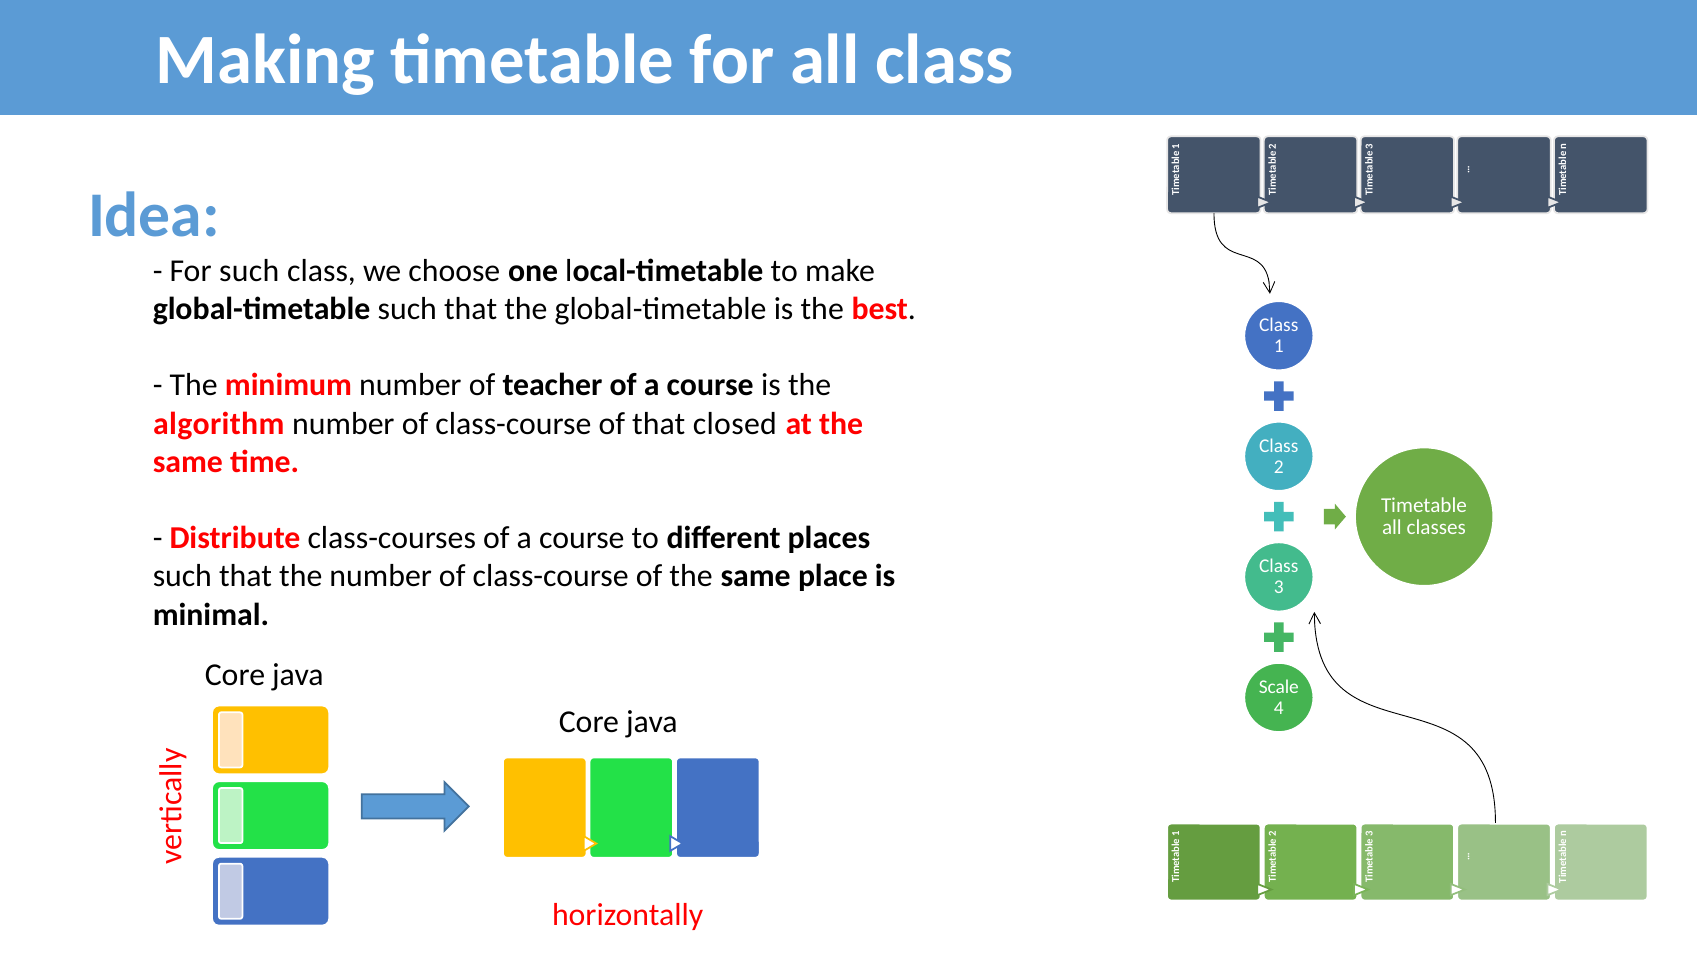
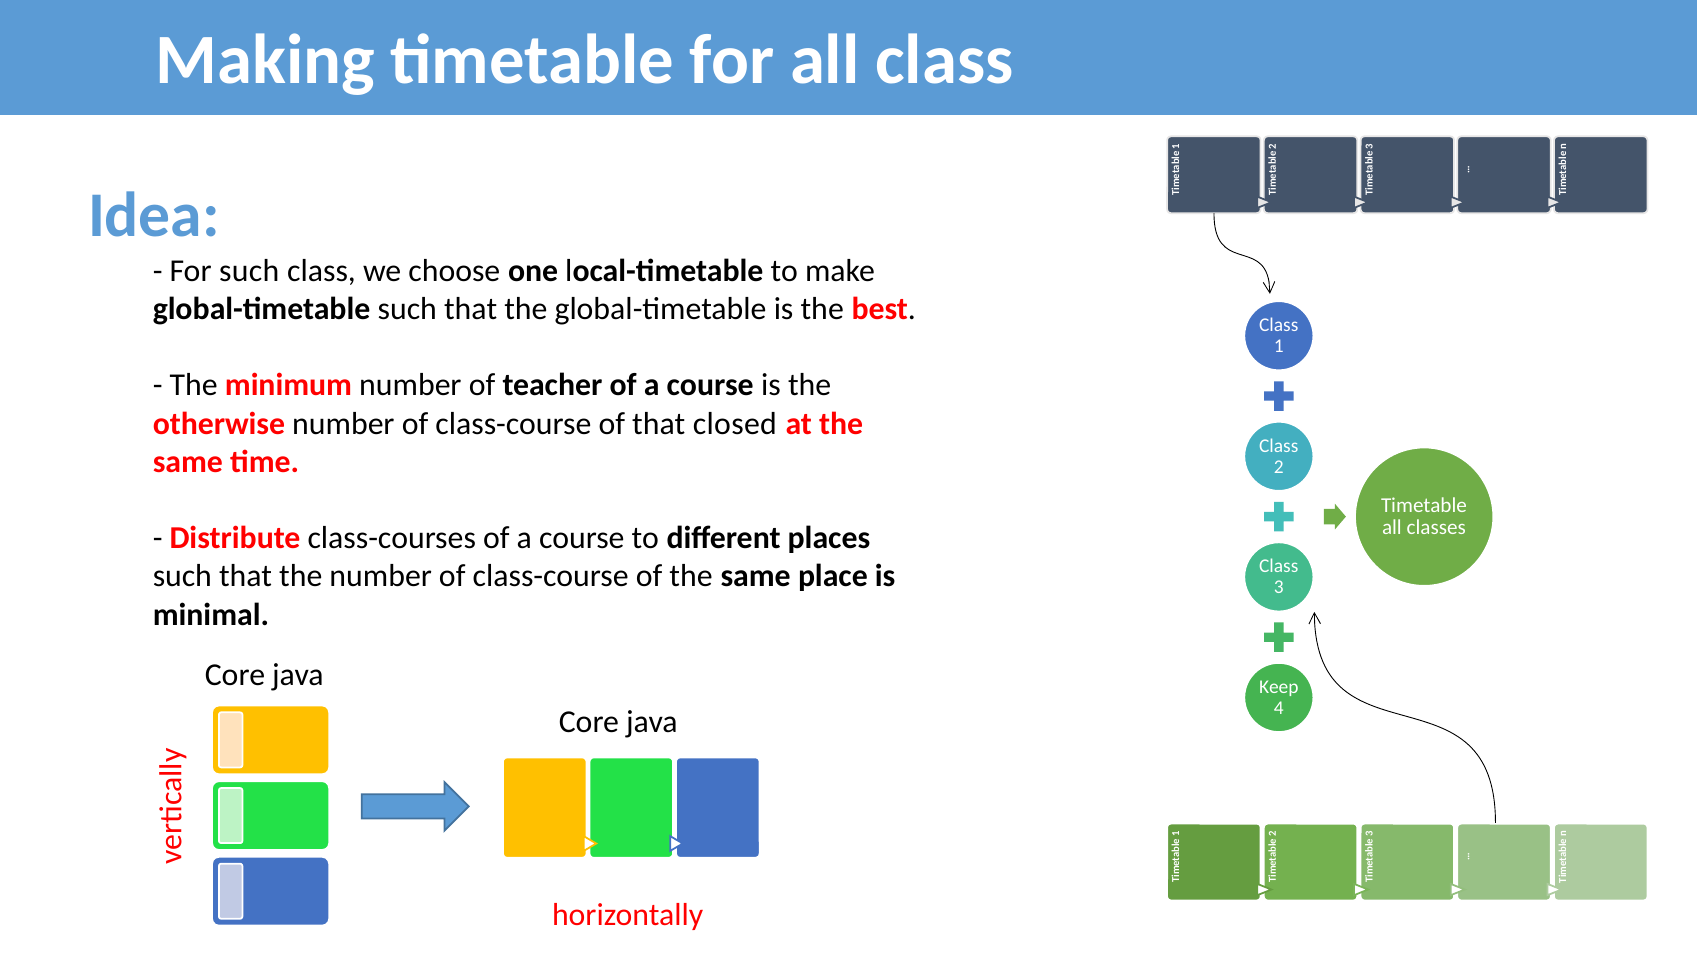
algorithm: algorithm -> otherwise (219, 423)
Scale: Scale -> Keep (1279, 687)
